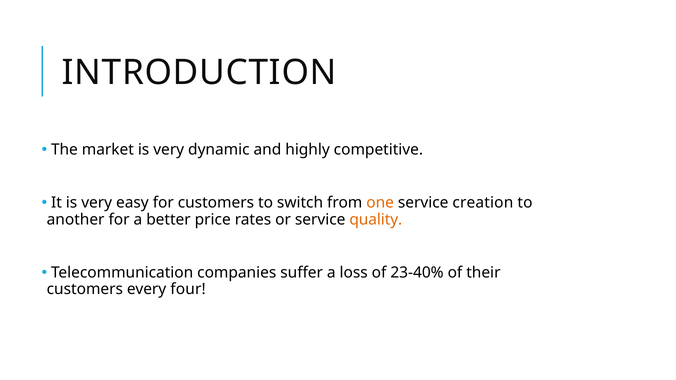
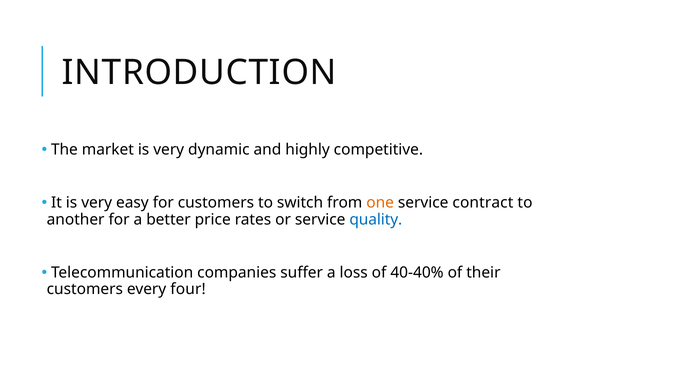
creation: creation -> contract (483, 203)
quality colour: orange -> blue (376, 220)
23-40%: 23-40% -> 40-40% (417, 273)
